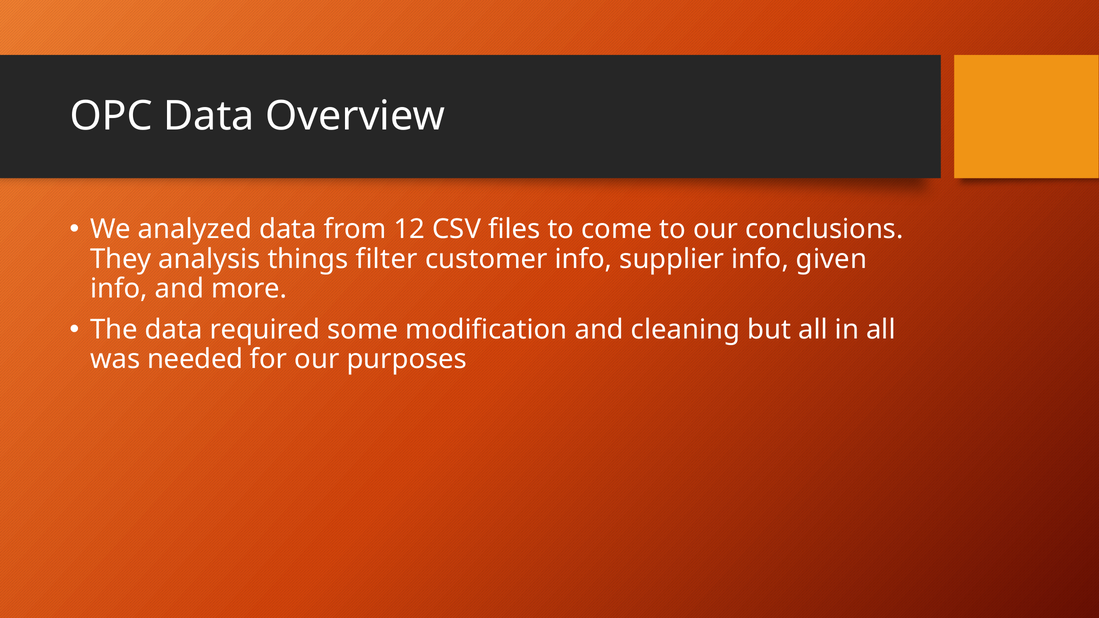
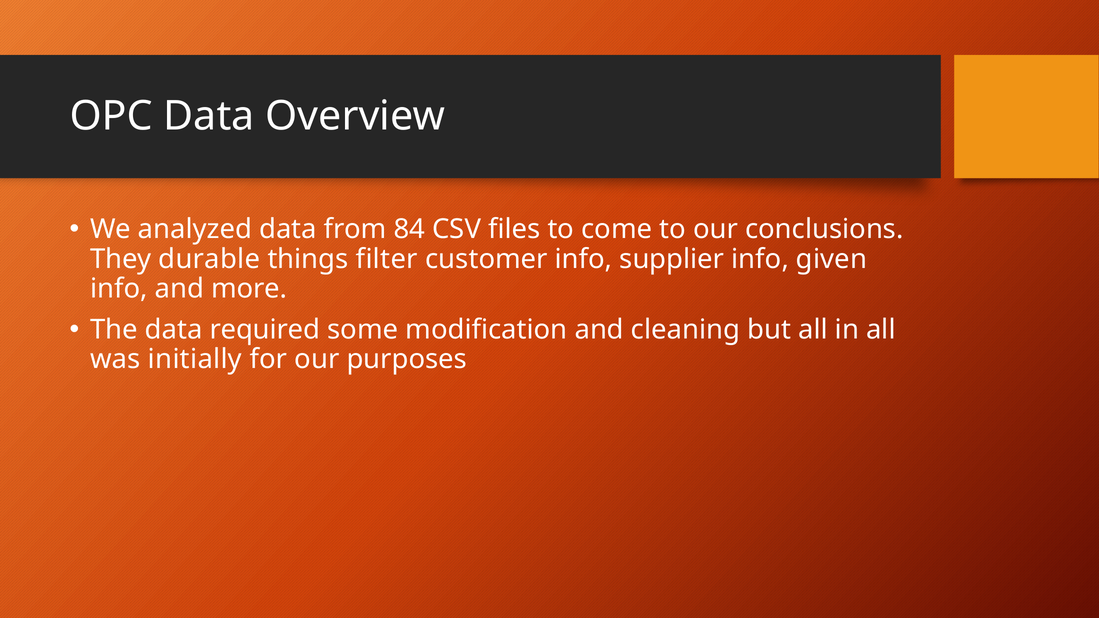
12: 12 -> 84 (409, 229)
analysis: analysis -> durable (209, 259)
needed: needed -> initially (195, 360)
